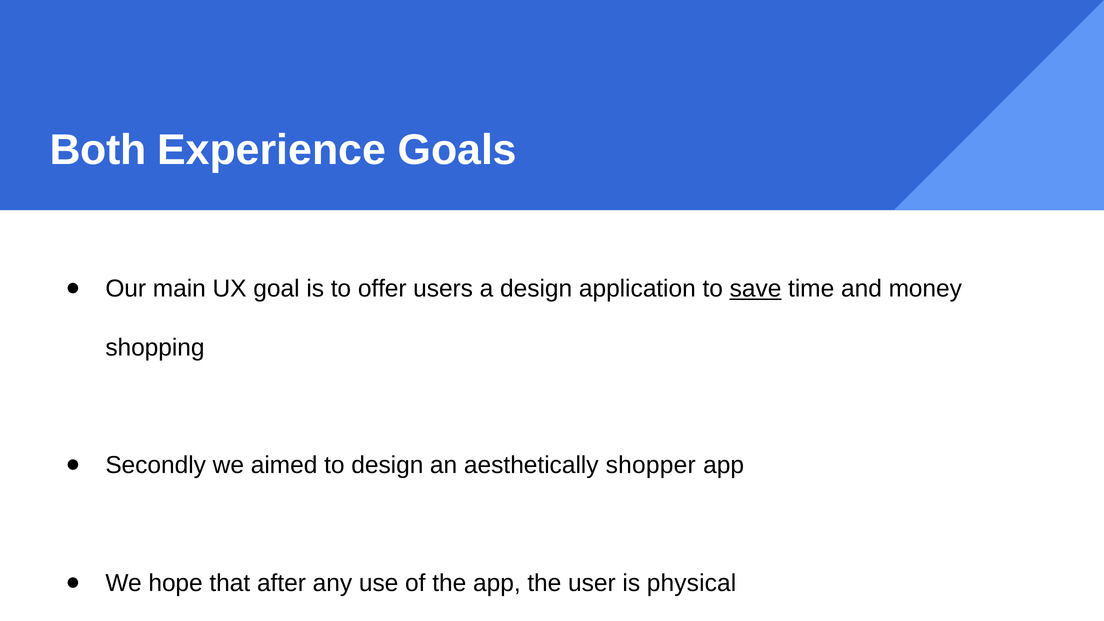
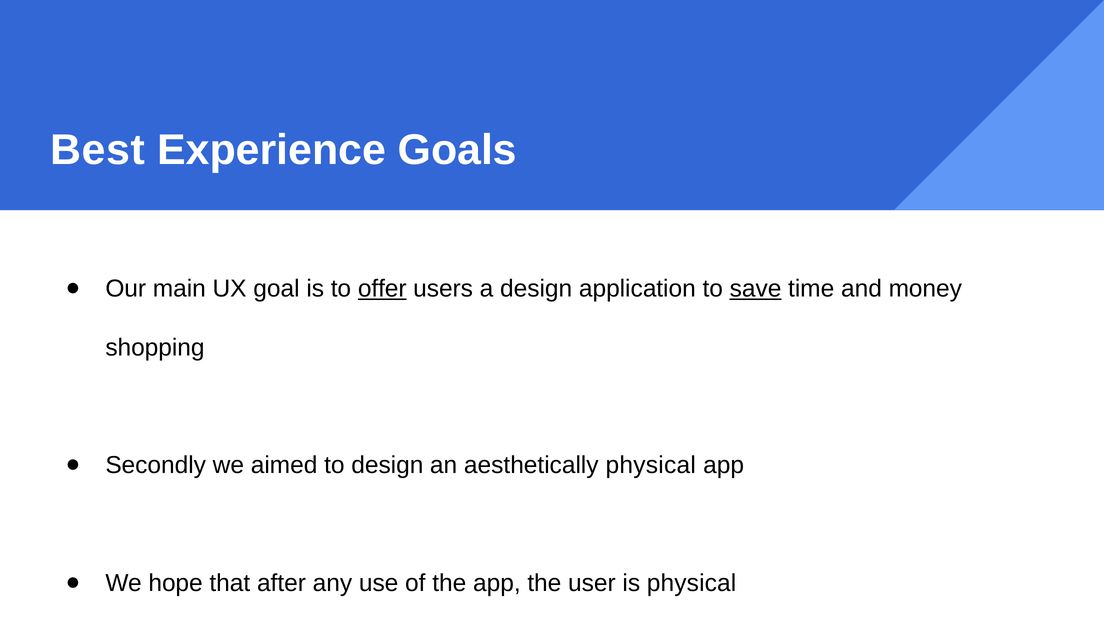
Both: Both -> Best (98, 150)
offer underline: none -> present (382, 289)
aesthetically shopper: shopper -> physical (651, 465)
